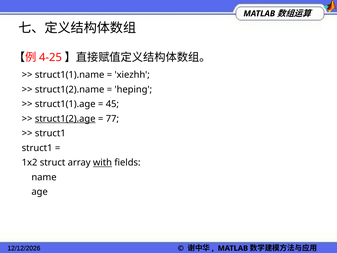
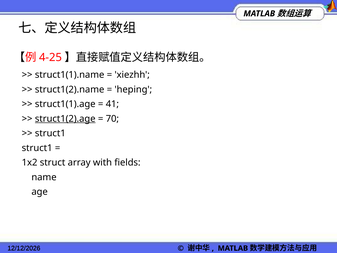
45: 45 -> 41 (112, 104)
77: 77 -> 70 (112, 119)
with underline: present -> none (102, 162)
